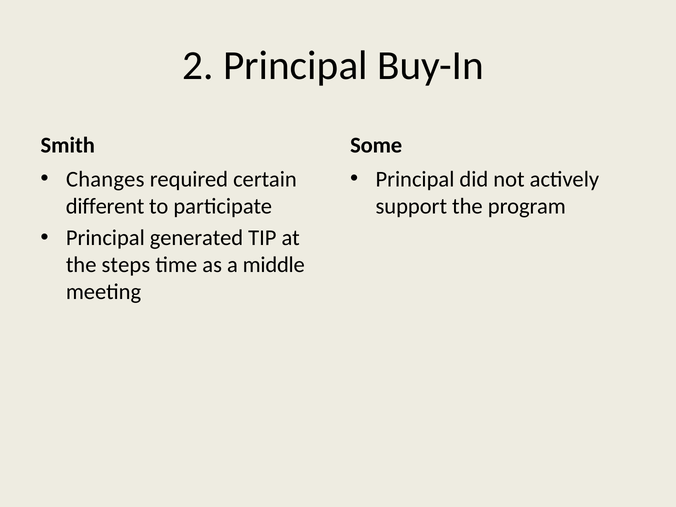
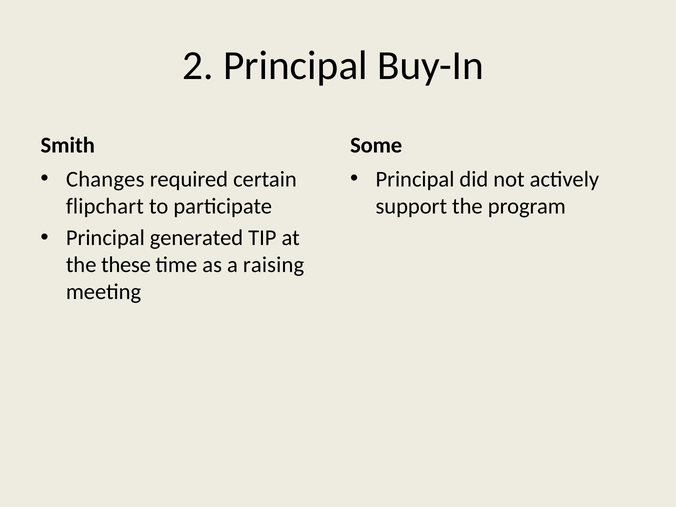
different: different -> flipchart (105, 206)
steps: steps -> these (126, 265)
middle: middle -> raising (274, 265)
